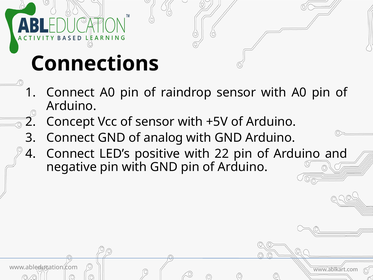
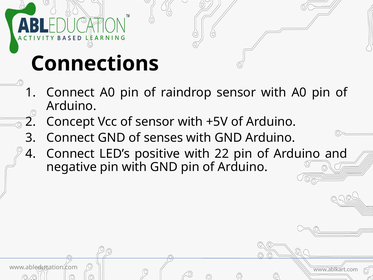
analog: analog -> senses (163, 138)
